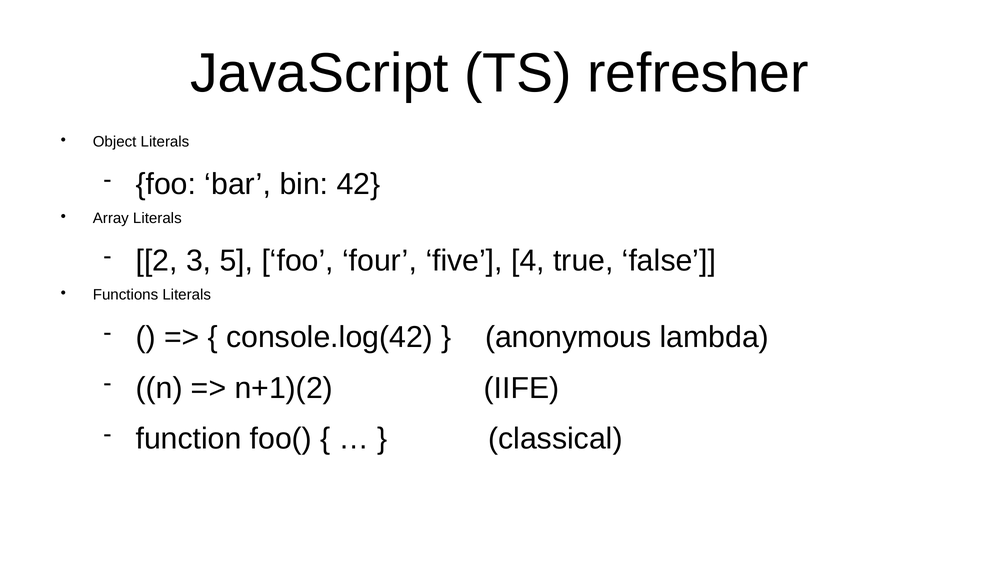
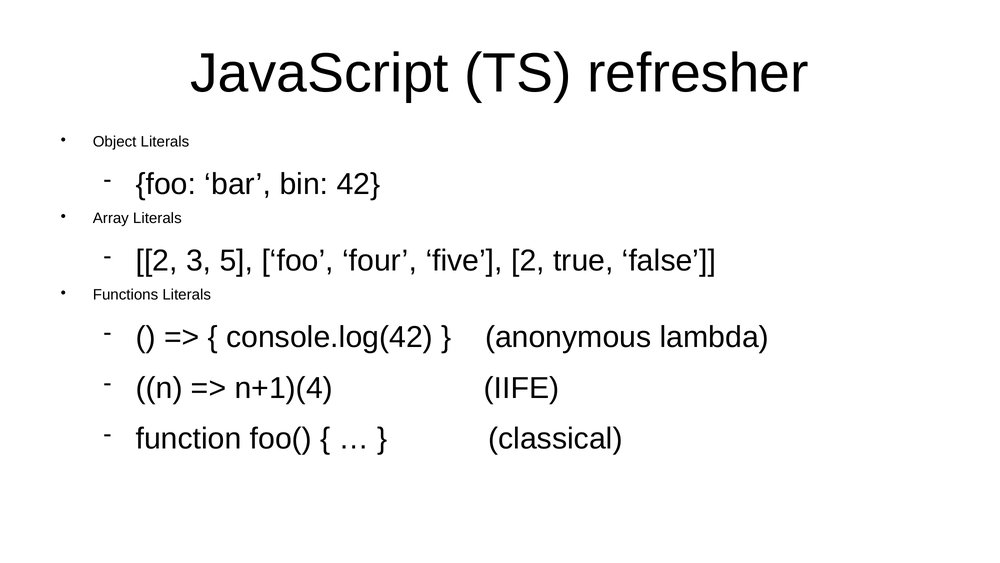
five 4: 4 -> 2 (528, 261)
n+1)(2: n+1)(2 -> n+1)(4 (284, 388)
